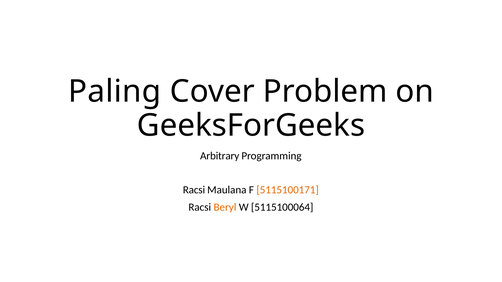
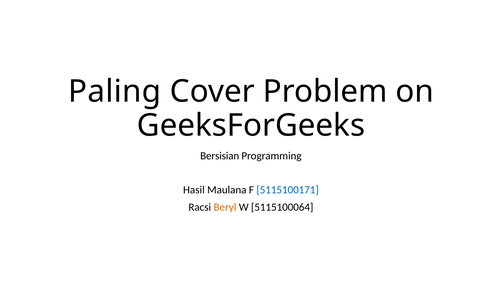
Arbitrary: Arbitrary -> Bersisian (220, 156)
Racsi: Racsi -> Hasil (194, 190)
5115100171 colour: orange -> blue (288, 190)
